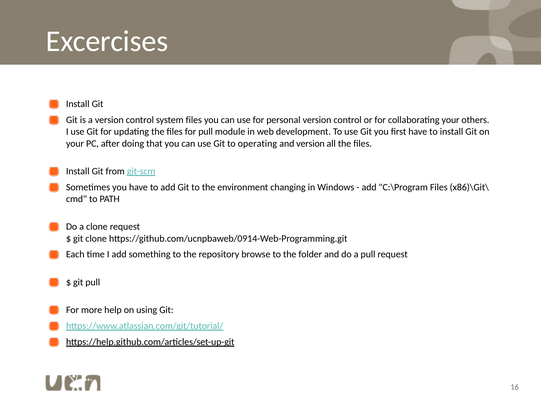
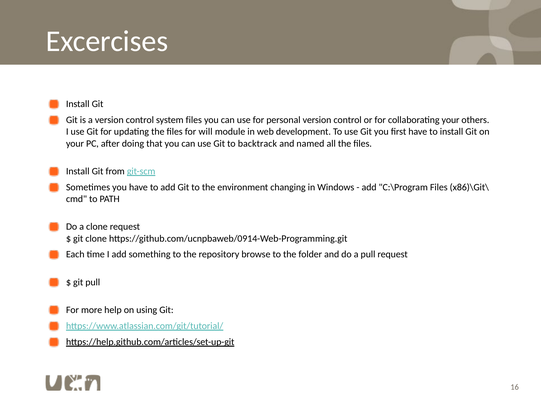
for pull: pull -> will (206, 132)
operating: operating -> backtrack (257, 143)
and version: version -> named (310, 143)
